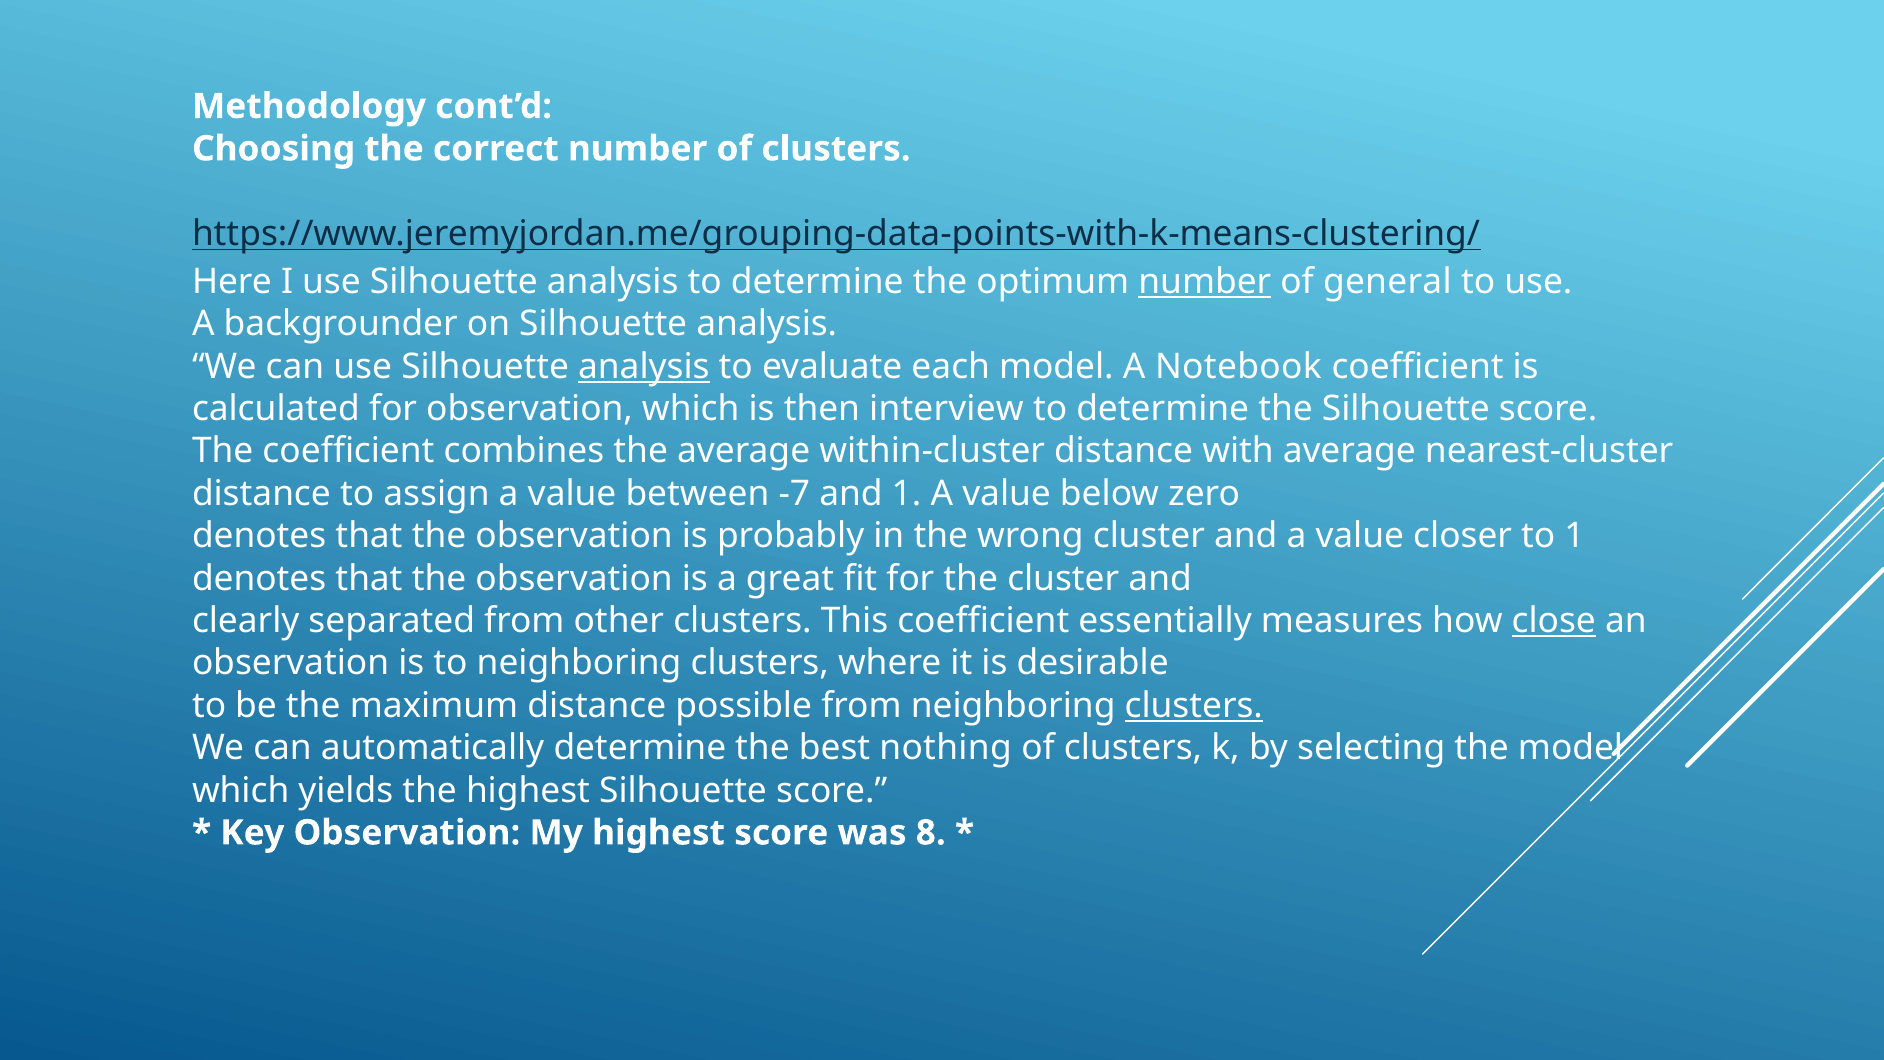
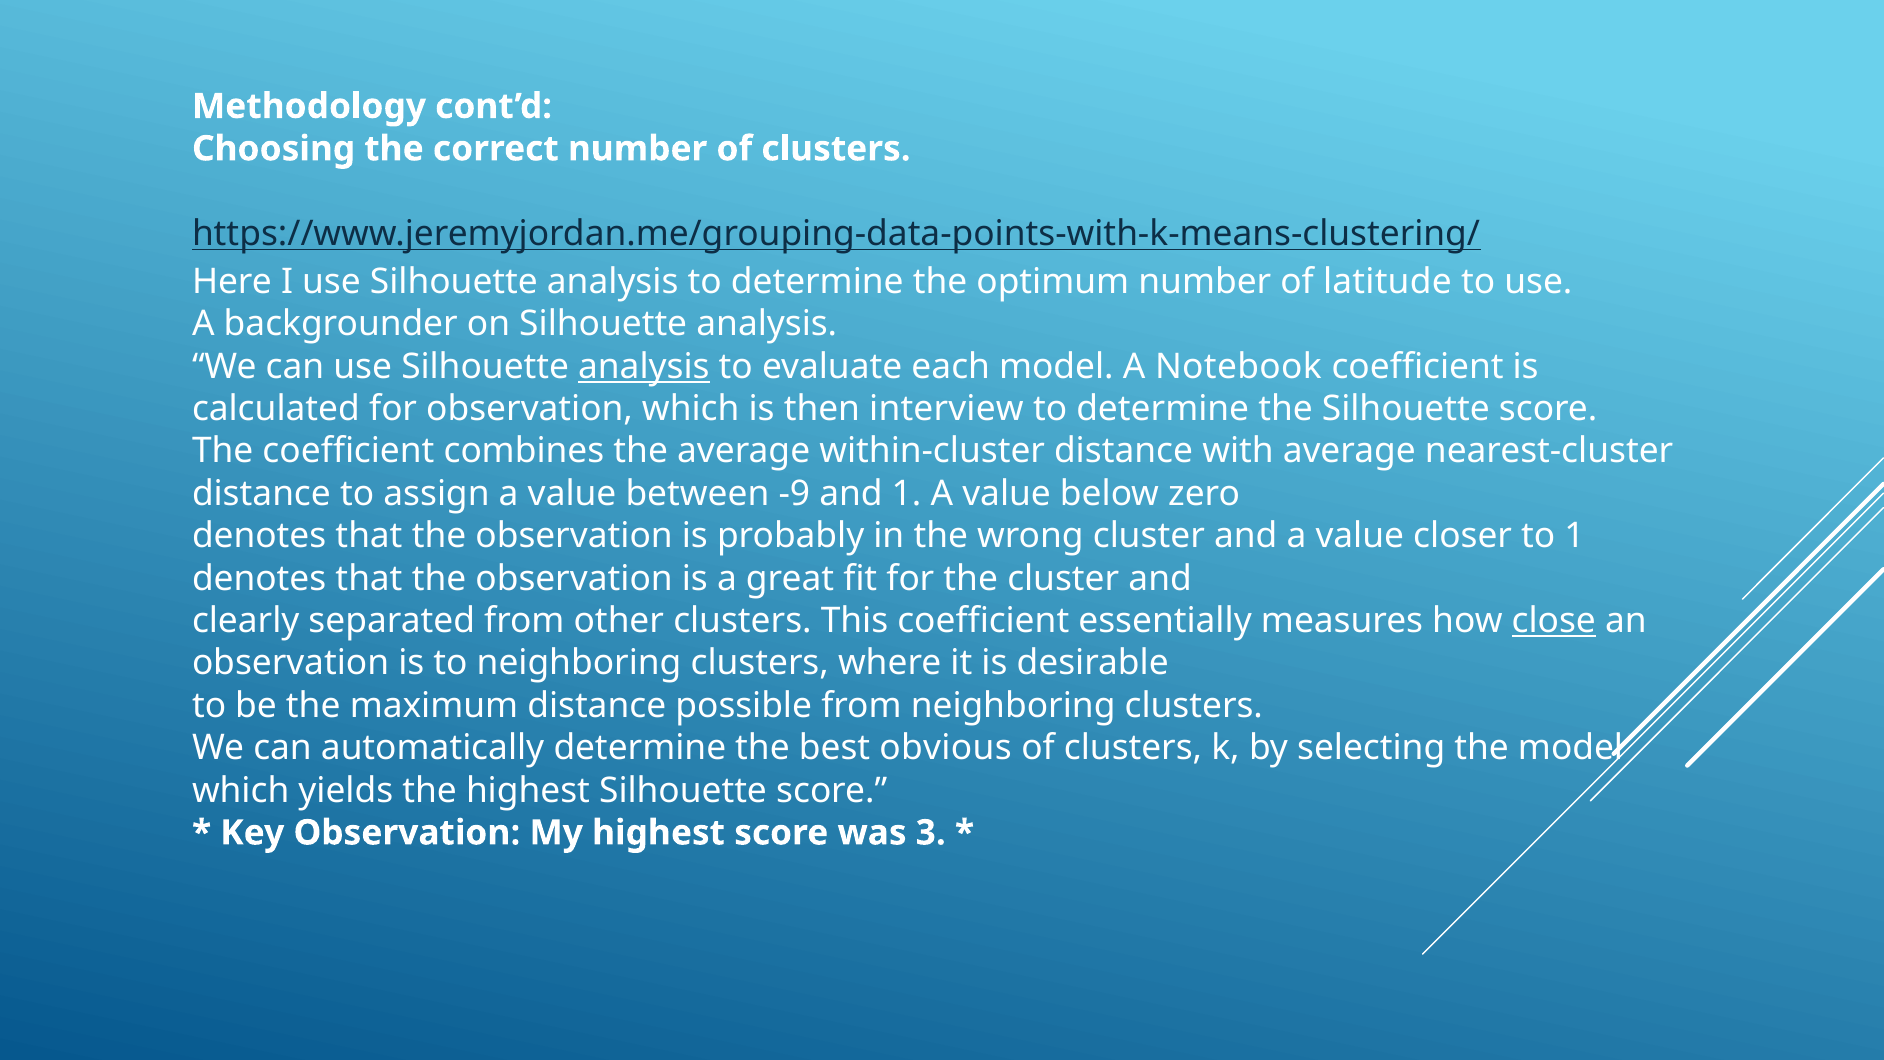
number underline: present -> none (1205, 282)
general: general -> latitude (1387, 282)
-7: -7 -> -9 (794, 494)
clusters underline: present -> none (1194, 705)
nothing: nothing -> obvious (946, 748)
8: 8 -> 3 (931, 833)
